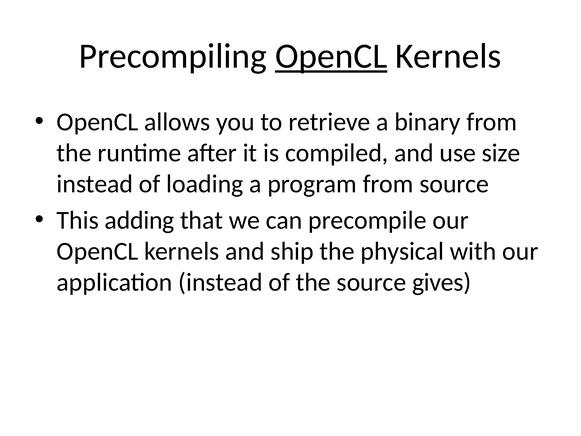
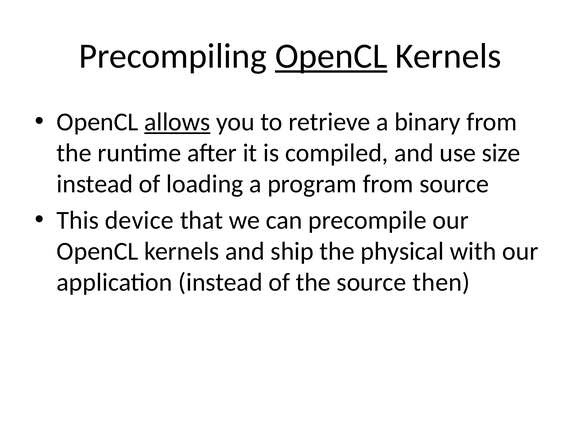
allows underline: none -> present (177, 122)
adding: adding -> device (139, 220)
gives: gives -> then (441, 282)
